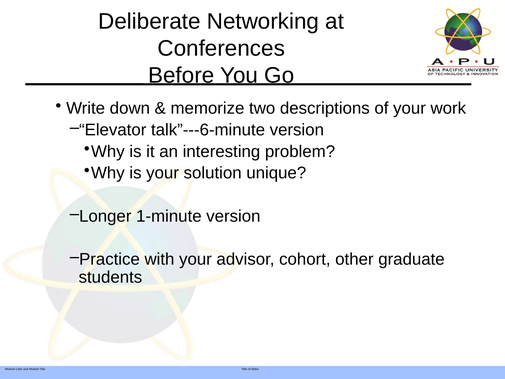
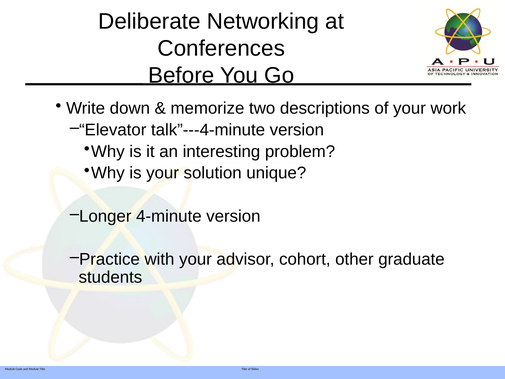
talk”---6-minute: talk”---6-minute -> talk”---4-minute (208, 130)
1-minute: 1-minute -> 4-minute (169, 216)
